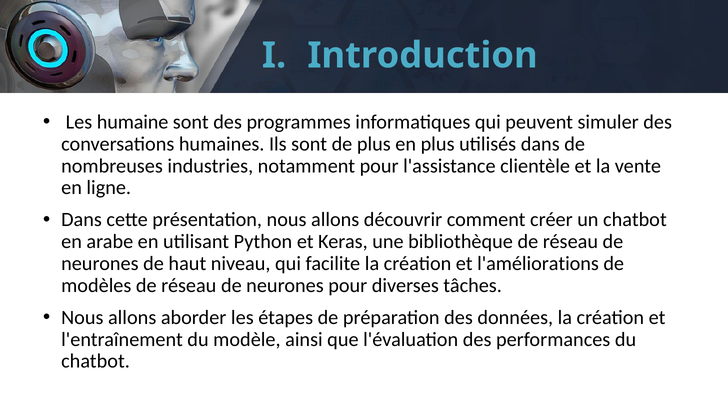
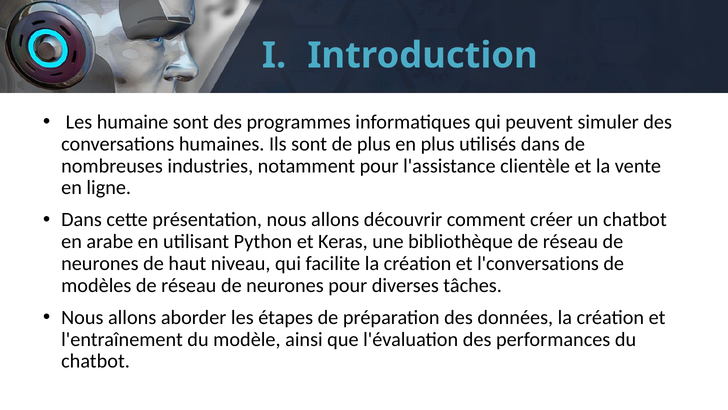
l'améliorations: l'améliorations -> l'conversations (538, 263)
